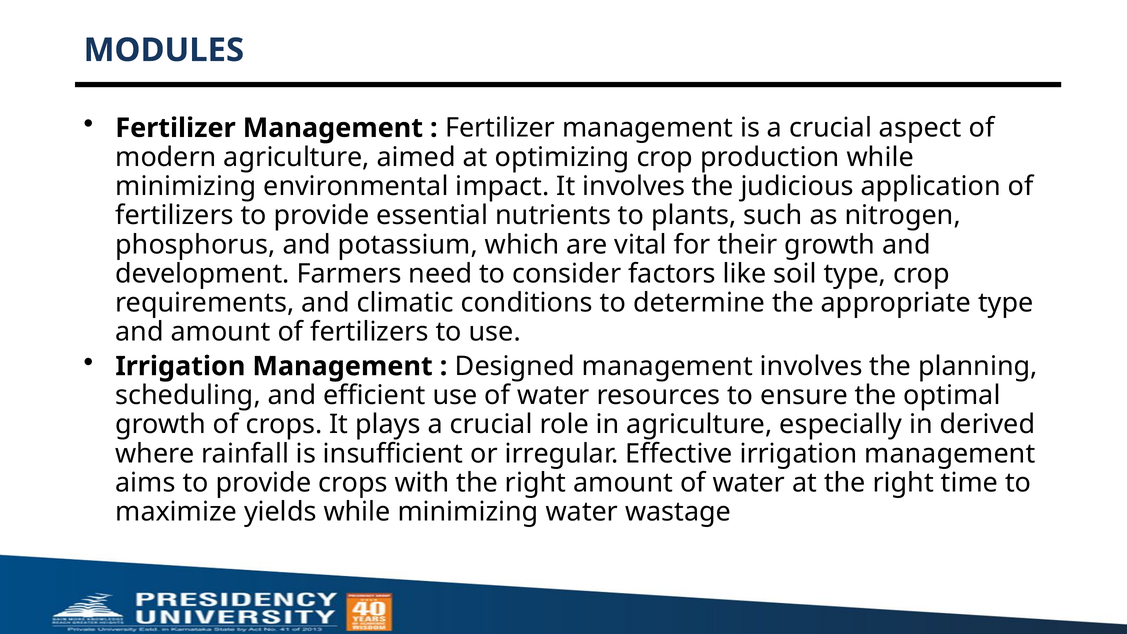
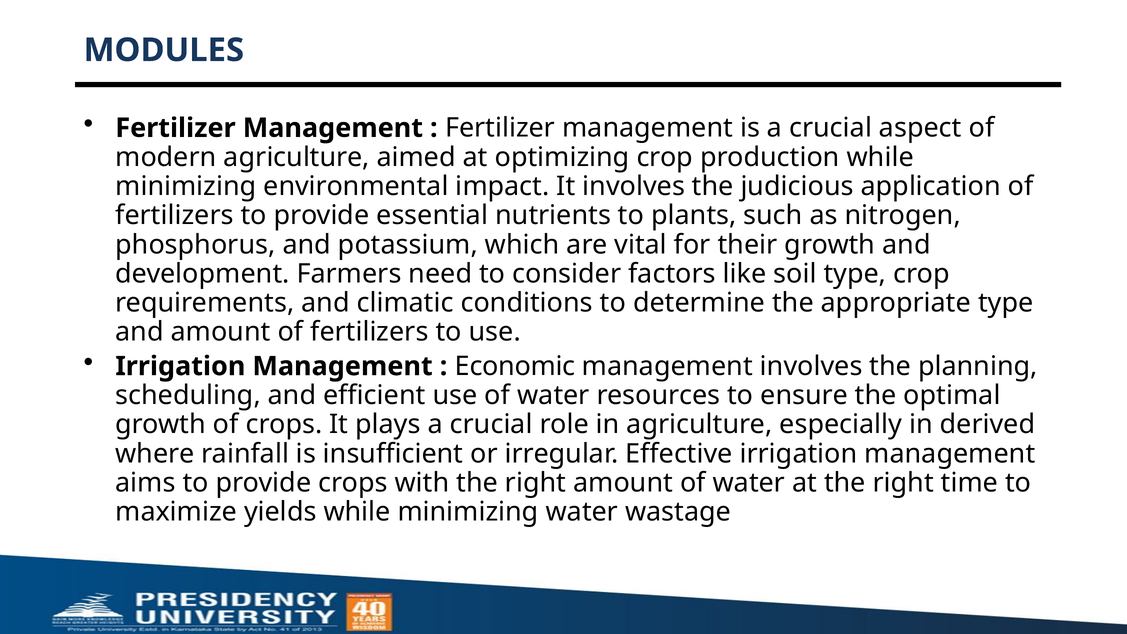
Designed: Designed -> Economic (515, 366)
